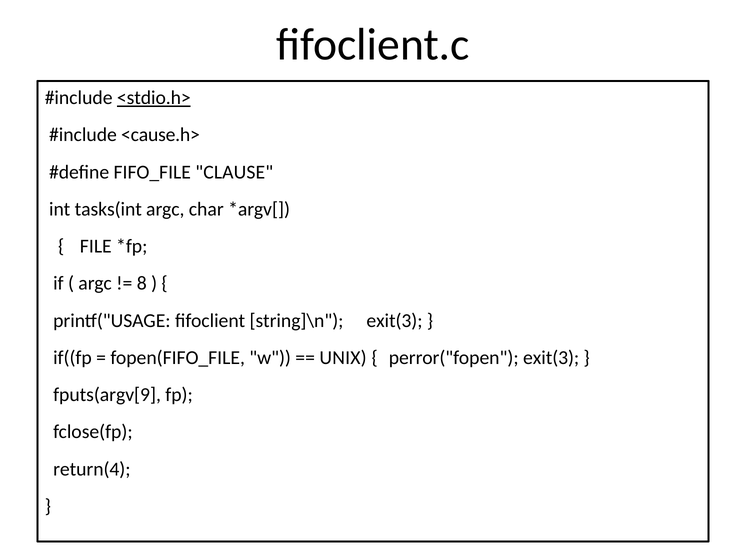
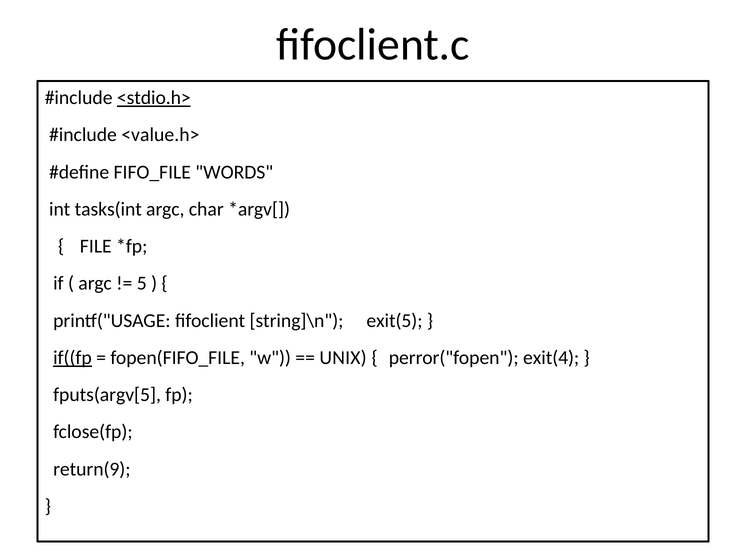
<cause.h>: <cause.h> -> <value.h> (160, 135)
CLAUSE: CLAUSE -> WORDS (234, 172)
8: 8 -> 5 (142, 283)
string]\n exit(3: exit(3 -> exit(5 (394, 320)
if((fp underline: none -> present (72, 357)
perror("fopen exit(3: exit(3 -> exit(4 (551, 357)
fputs(argv[9: fputs(argv[9 -> fputs(argv[5 (107, 394)
return(4: return(4 -> return(9 (92, 469)
